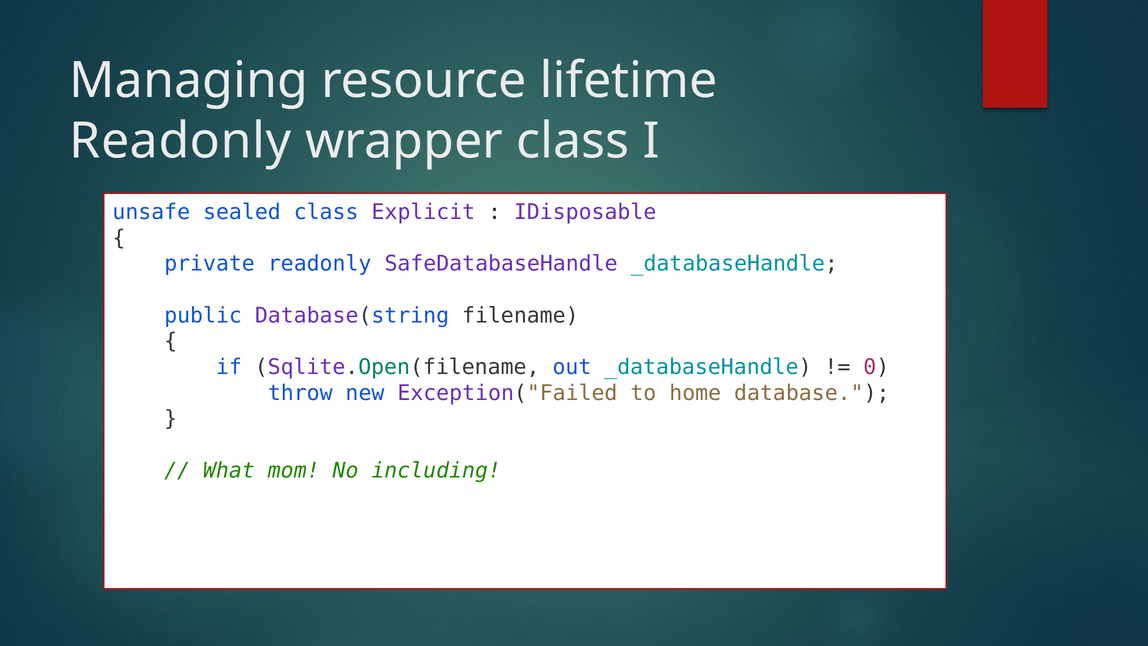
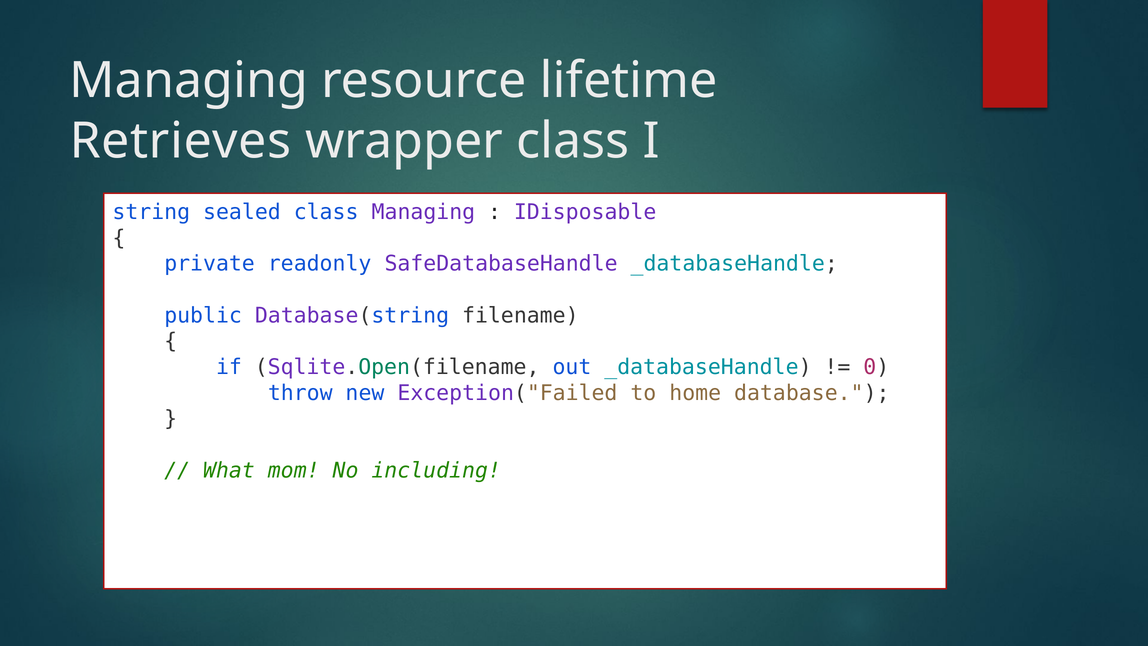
Readonly: Readonly -> Retrieves (180, 141)
unsafe: unsafe -> string (151, 212)
class Explicit: Explicit -> Managing (423, 212)
